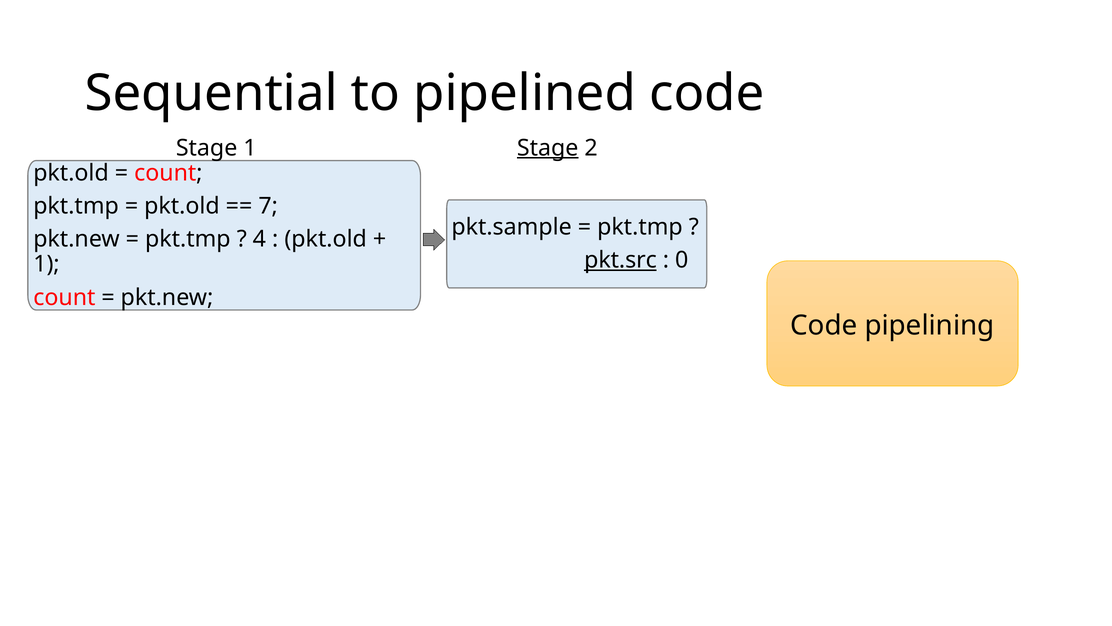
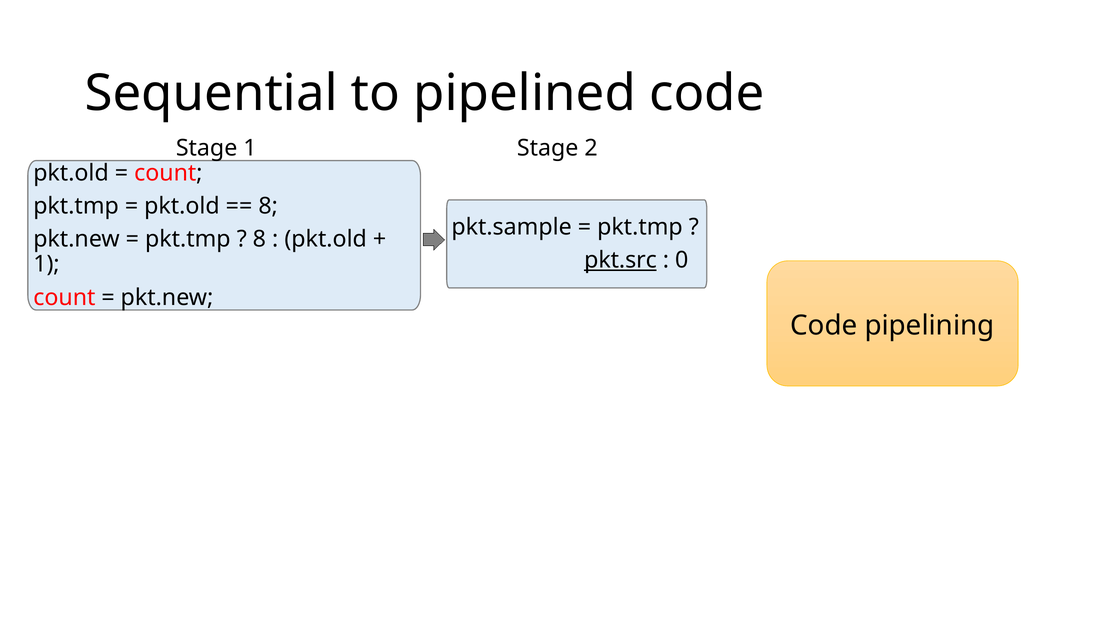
Stage underline: present -> none (548, 148)
7: 7 -> 8 (268, 206)
4: 4 -> 8 (259, 239)
